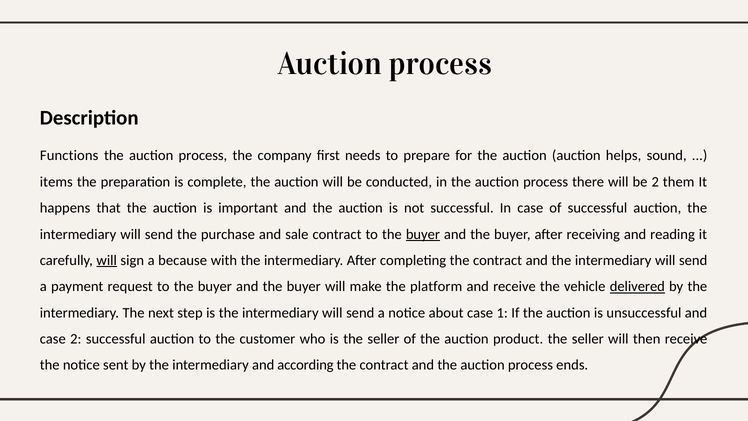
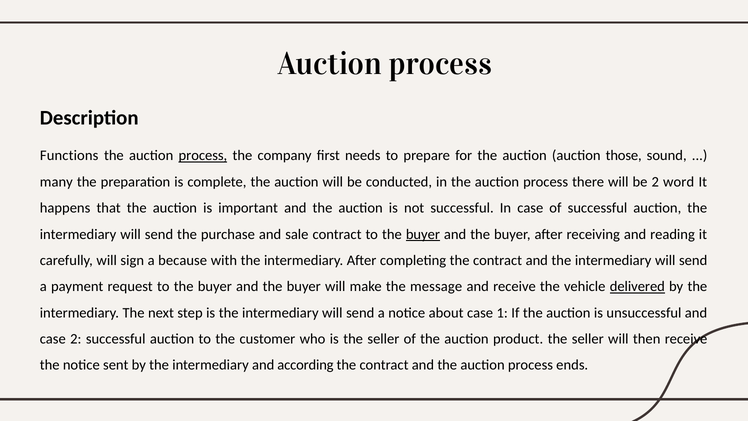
process underline: none -> present (203, 156)
helps: helps -> those (624, 156)
items: items -> many (56, 182)
them: them -> word (679, 182)
will underline: present -> none (107, 260)
platform: platform -> message (436, 286)
